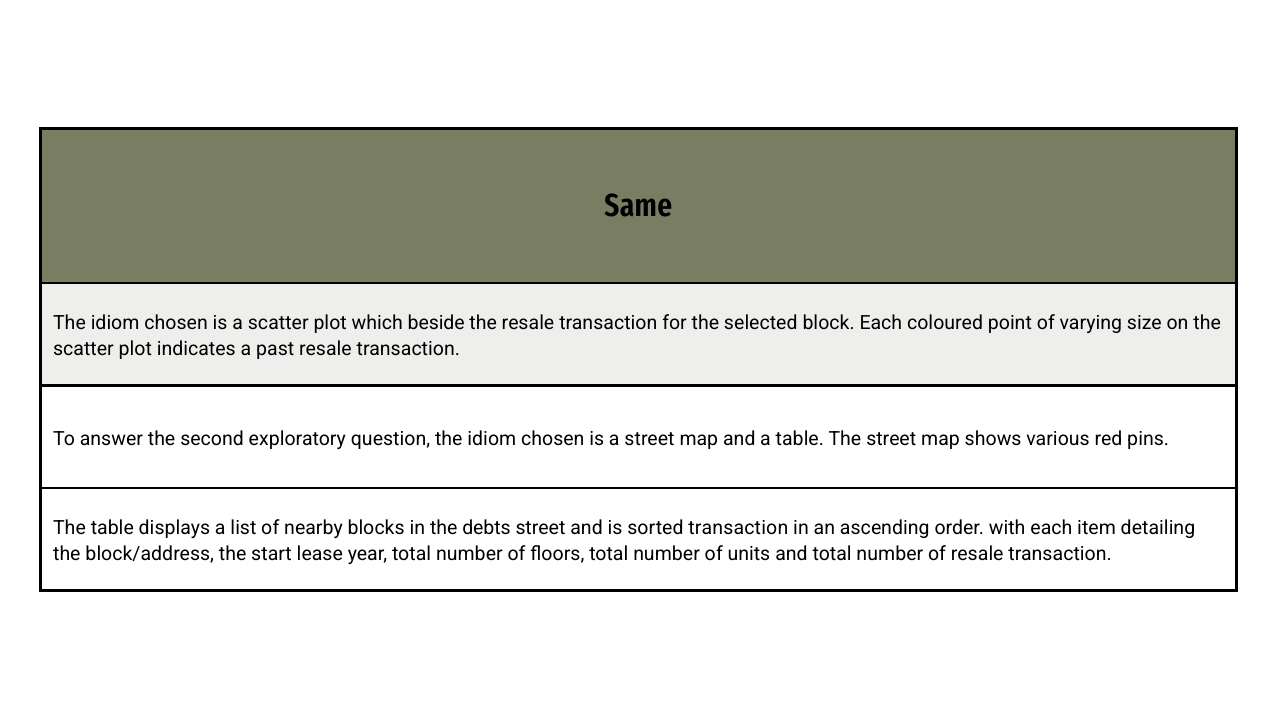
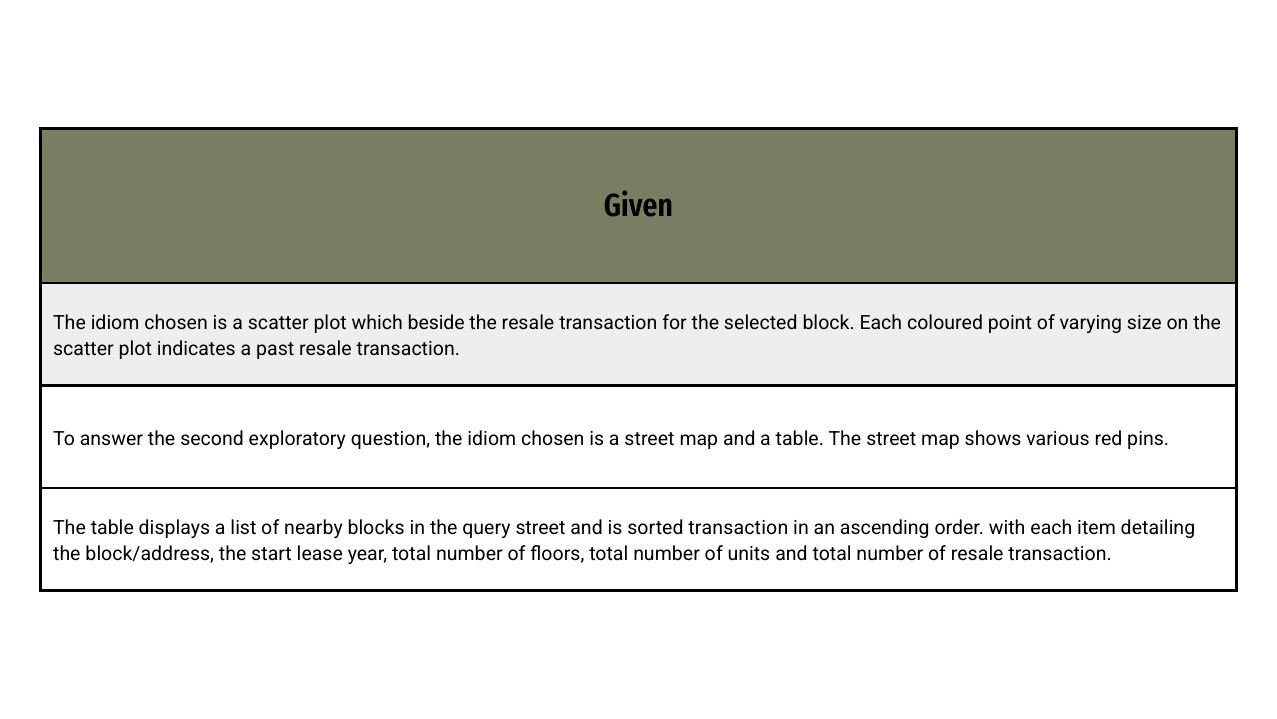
Same: Same -> Given (638, 206)
debts: debts -> query (486, 528)
